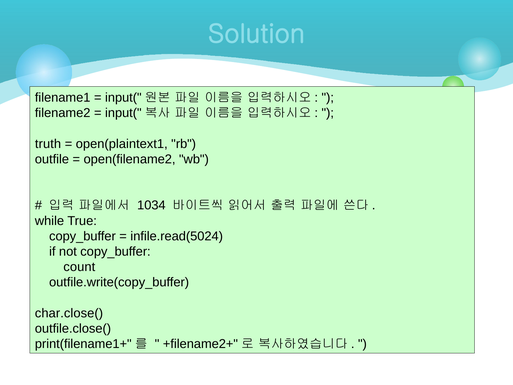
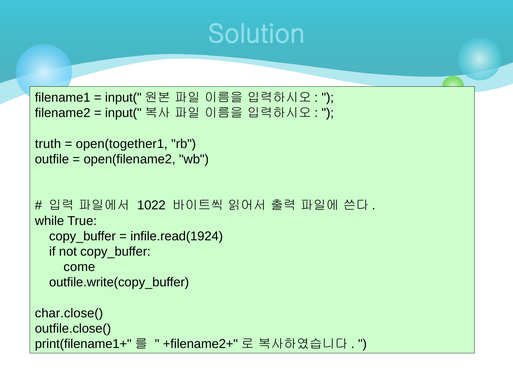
open(plaintext1: open(plaintext1 -> open(together1 (122, 144)
1034: 1034 -> 1022 (151, 205)
infile.read(5024: infile.read(5024 -> infile.read(1924 (177, 236)
count: count -> come (79, 267)
